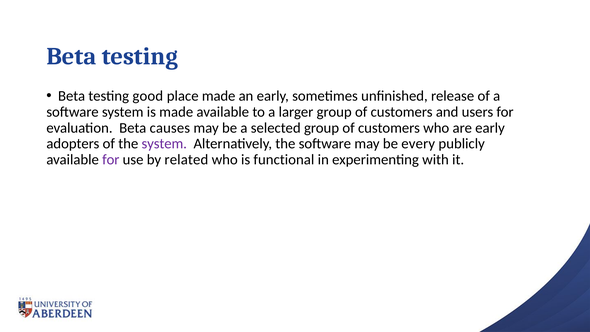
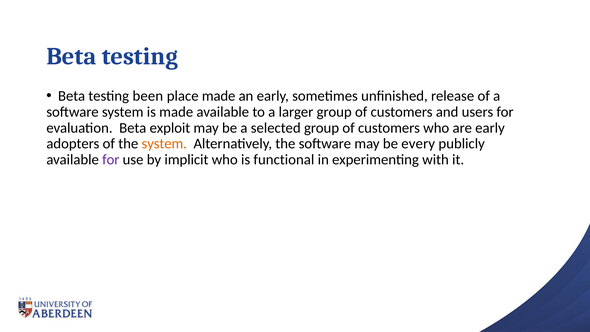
good: good -> been (148, 96)
causes: causes -> exploit (170, 128)
system colour: purple -> orange (164, 144)
related: related -> implicit (186, 160)
